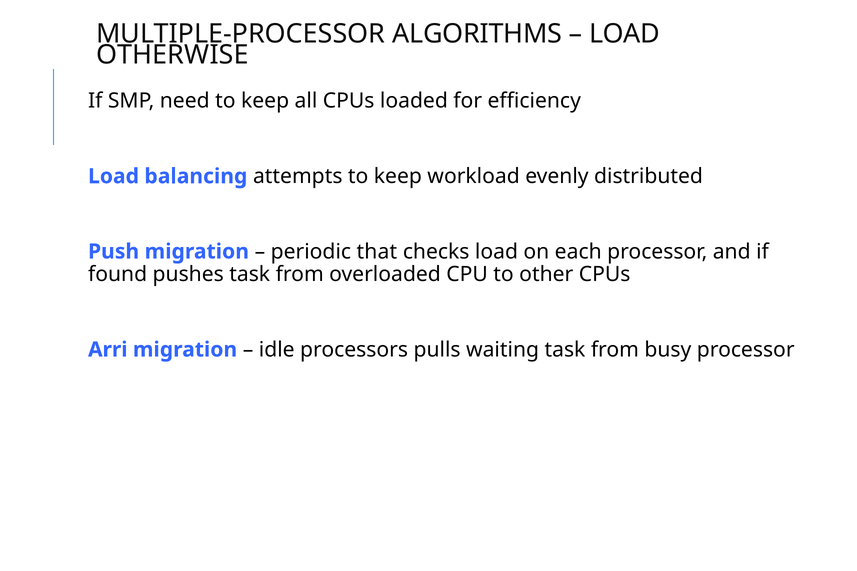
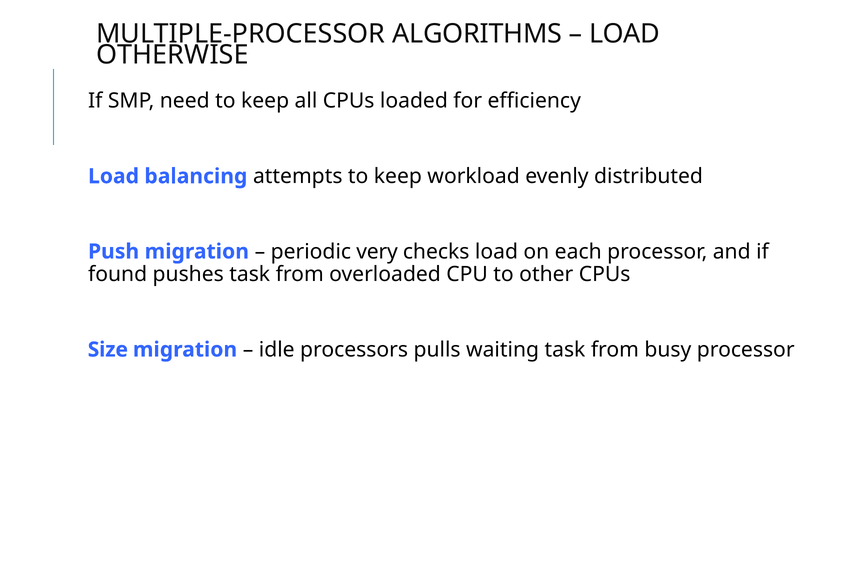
that: that -> very (377, 252)
Arri: Arri -> Size (108, 350)
